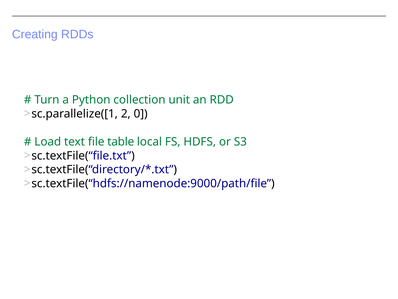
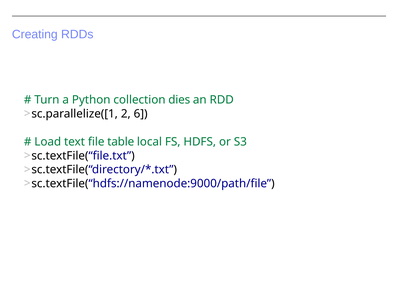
unit: unit -> dies (179, 100)
0: 0 -> 6 (141, 114)
